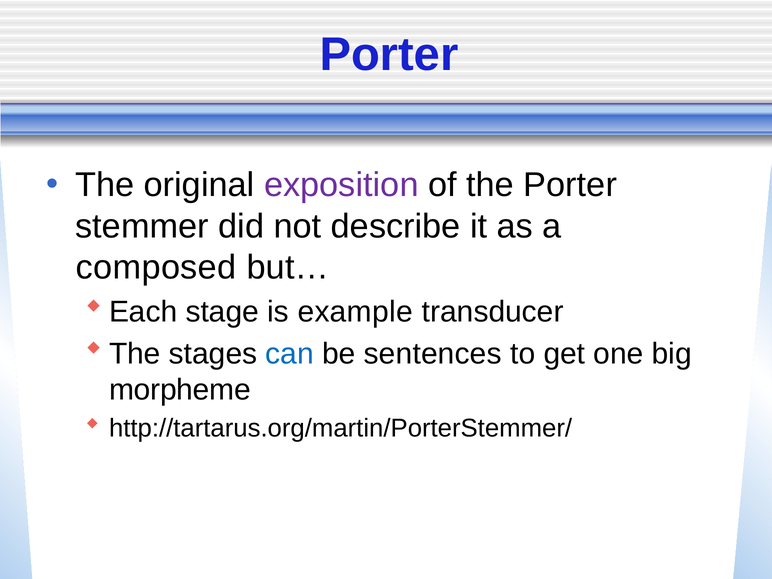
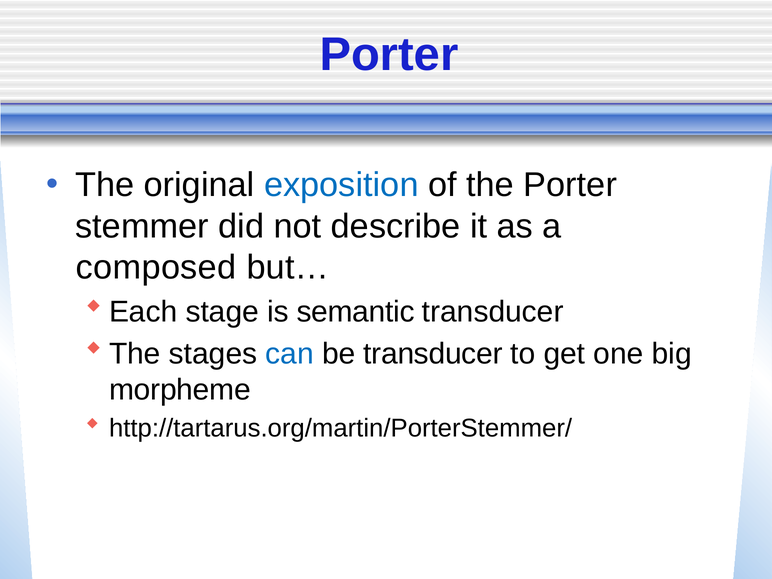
exposition colour: purple -> blue (341, 185)
example: example -> semantic (356, 312)
be sentences: sentences -> transducer (433, 354)
